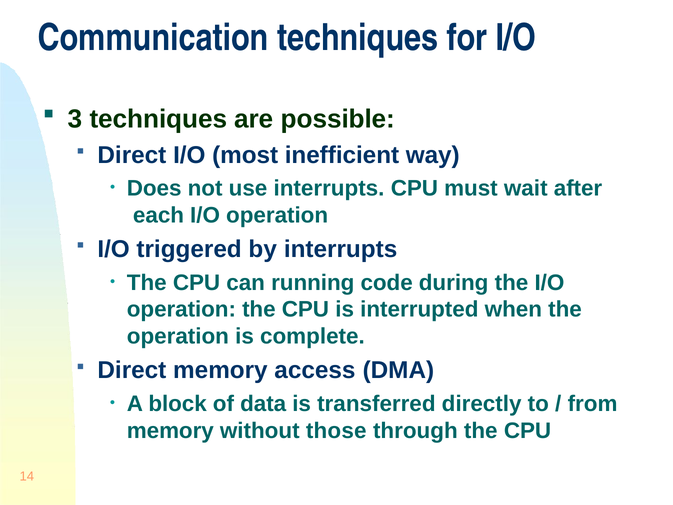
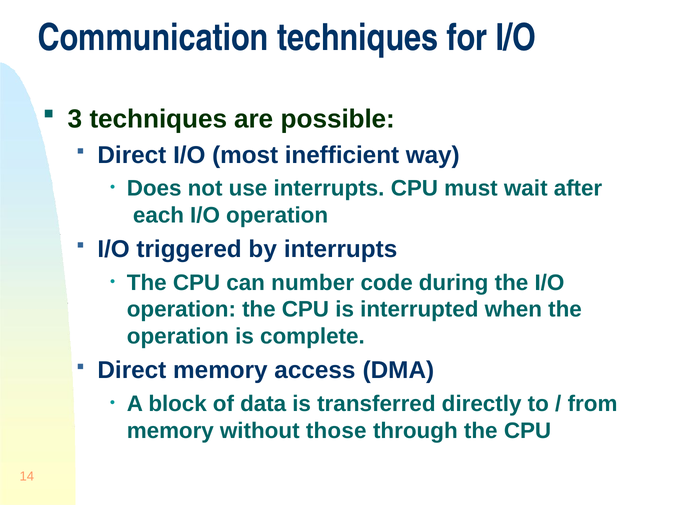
running: running -> number (313, 282)
